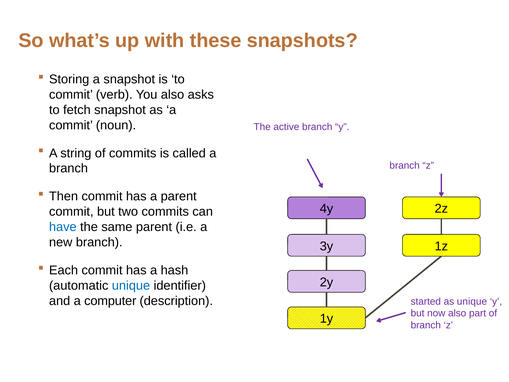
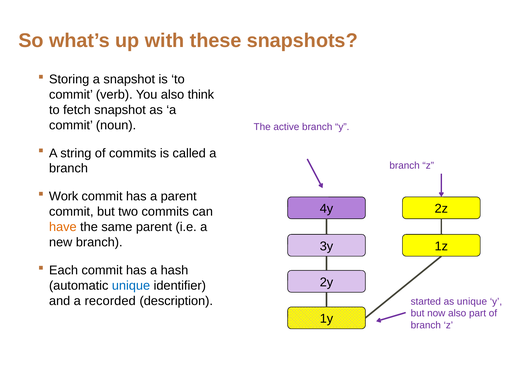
asks: asks -> think (201, 95)
Then: Then -> Work (64, 196)
have colour: blue -> orange (63, 227)
computer: computer -> recorded (110, 301)
